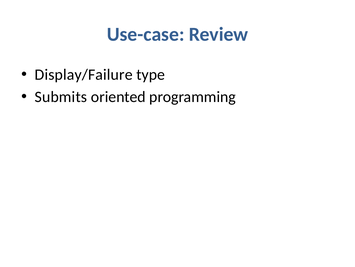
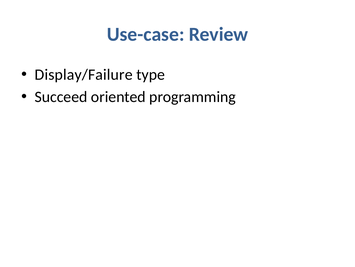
Submits: Submits -> Succeed (61, 97)
